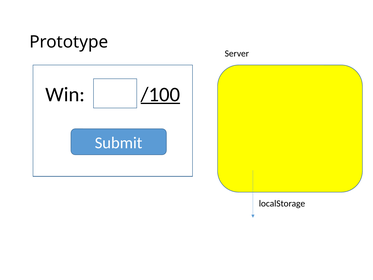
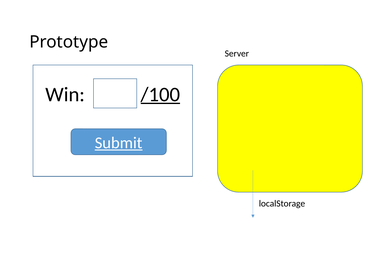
Submit underline: none -> present (119, 143)
